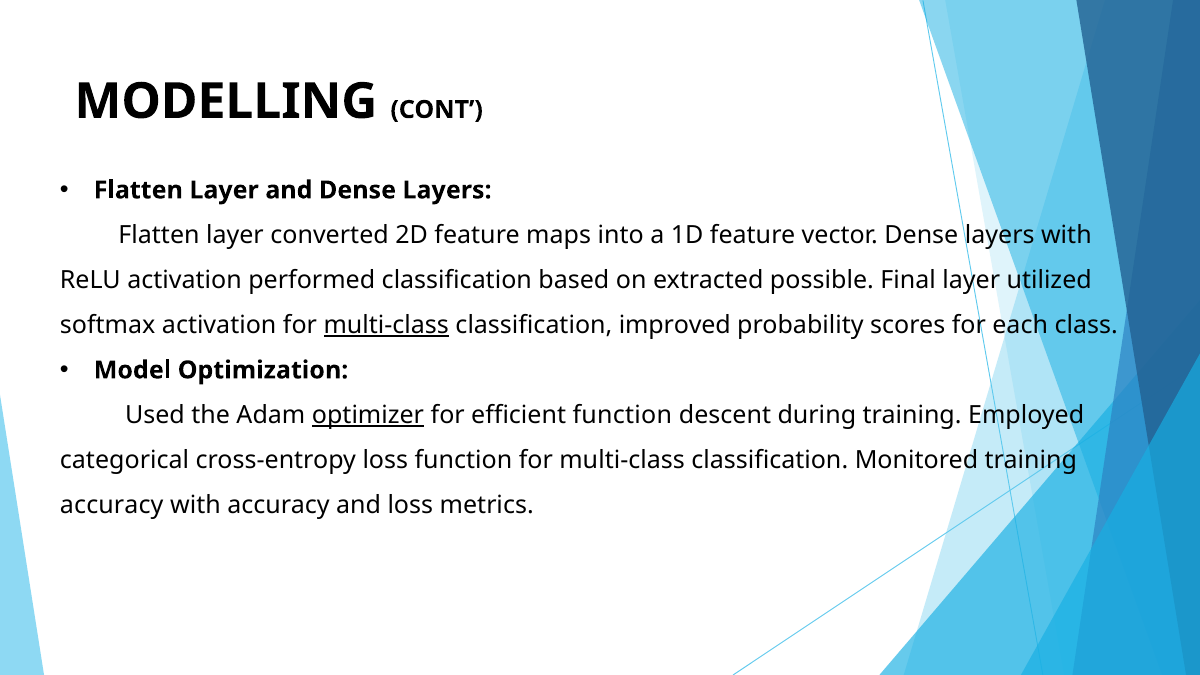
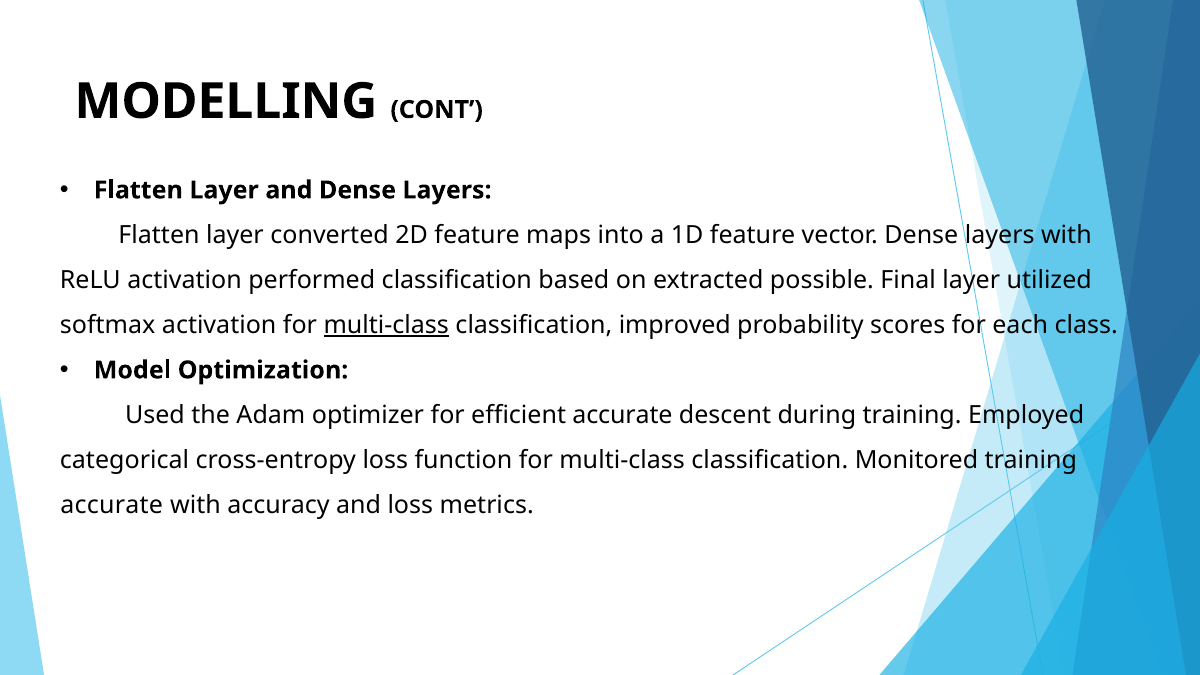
optimizer underline: present -> none (368, 415)
efficient function: function -> accurate (623, 415)
accuracy: accuracy -> accurate (112, 505)
